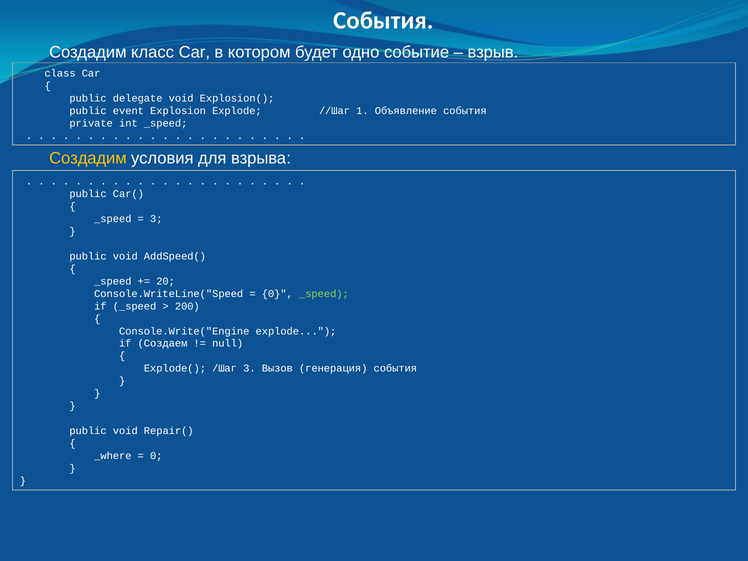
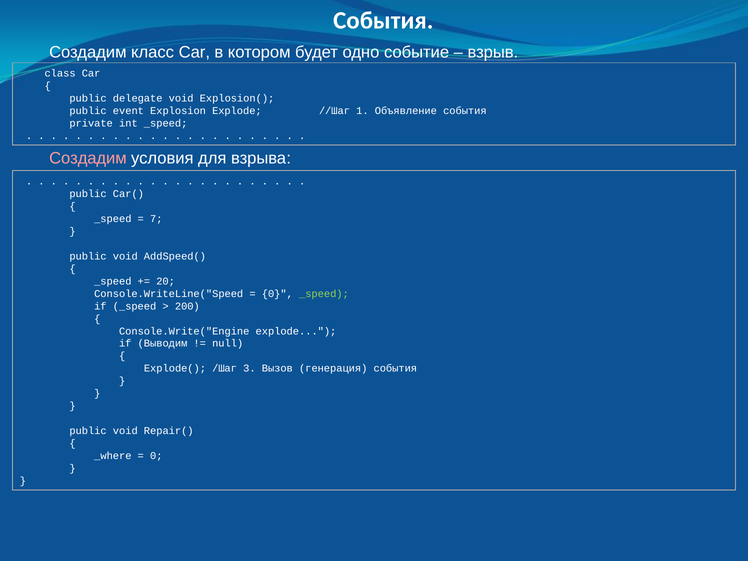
Создадим colour: yellow -> pink (88, 158)
3: 3 -> 7 (156, 219)
Создаем: Создаем -> Выводим (163, 344)
